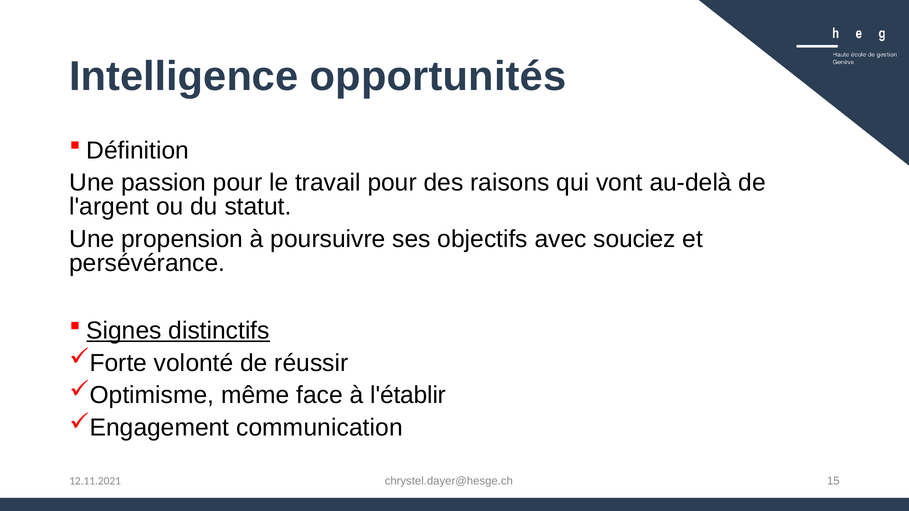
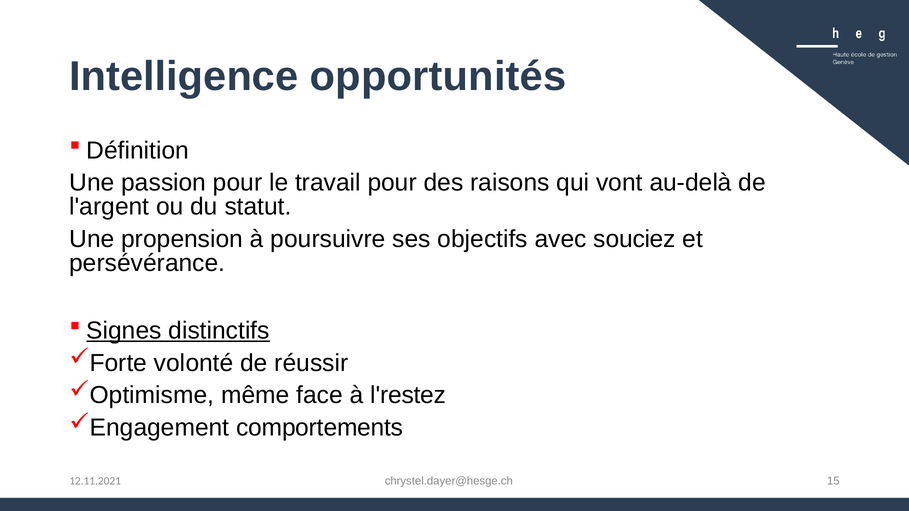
l'établir: l'établir -> l'restez (408, 396)
communication: communication -> comportements (320, 428)
